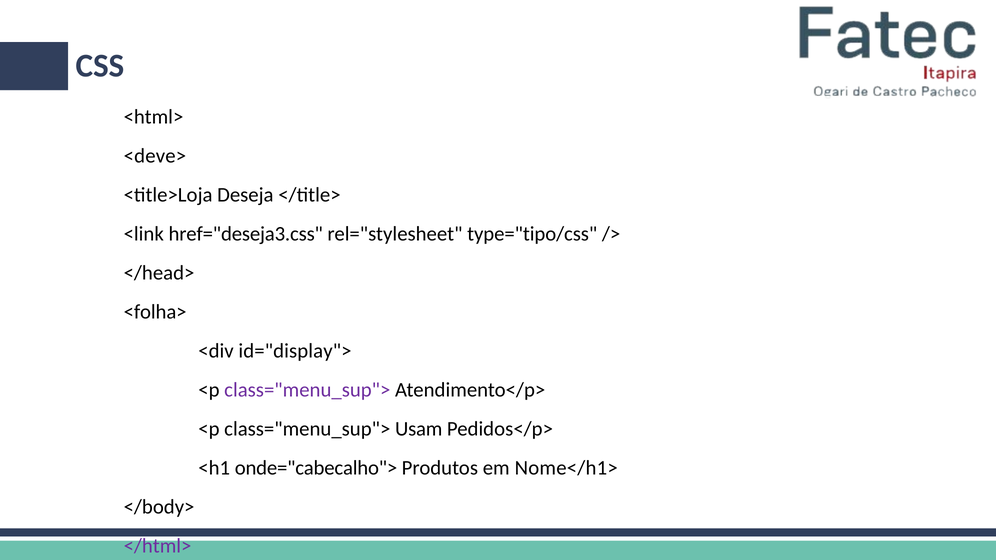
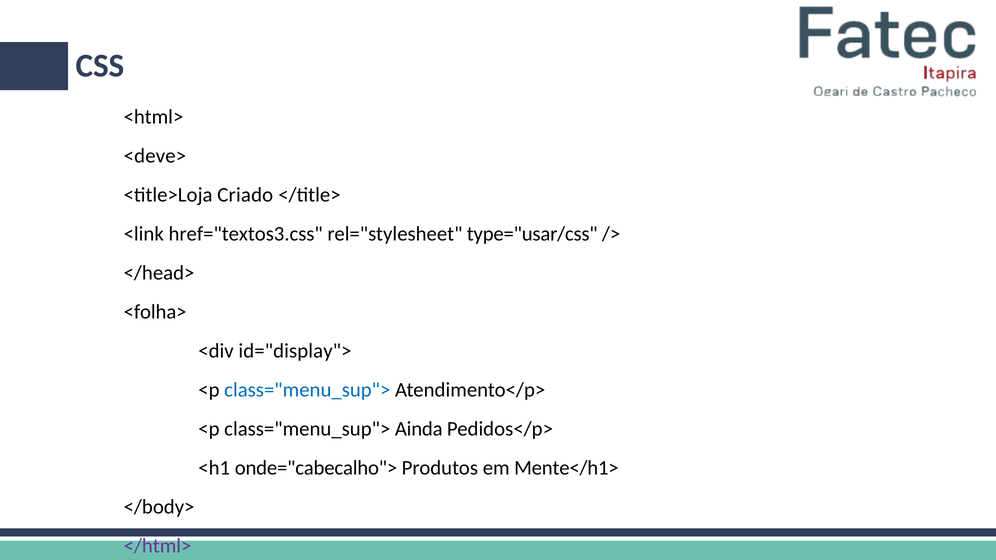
Deseja: Deseja -> Criado (245, 195)
href="deseja3.css: href="deseja3.css -> href="textos3.css (246, 234)
type="tipo/css: type="tipo/css -> type="usar/css (532, 234)
class="menu_sup"> colour: purple -> blue (307, 390)
Usam: Usam -> Ainda (419, 429)
Nome</h1>: Nome</h1> -> Mente</h1> (566, 468)
